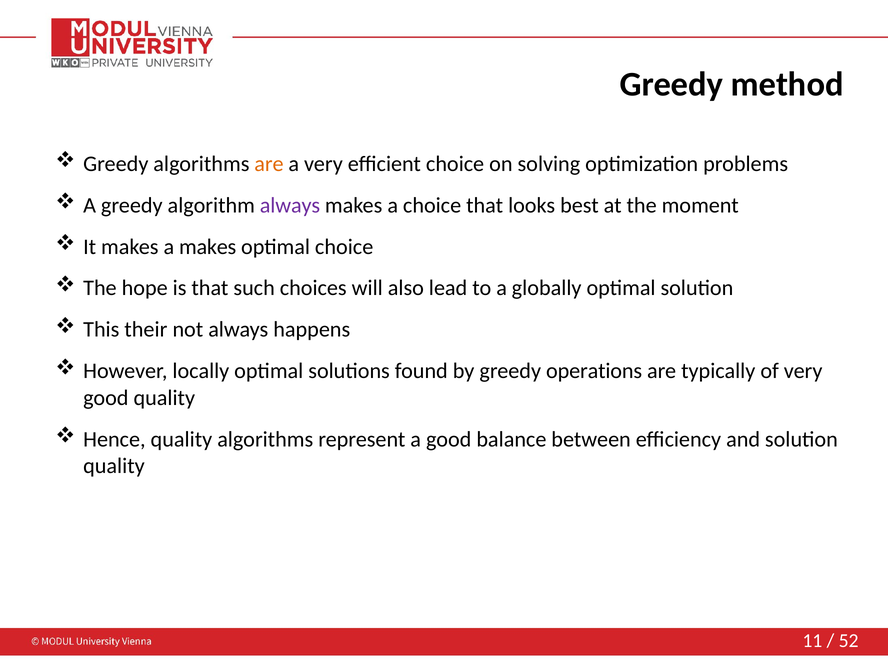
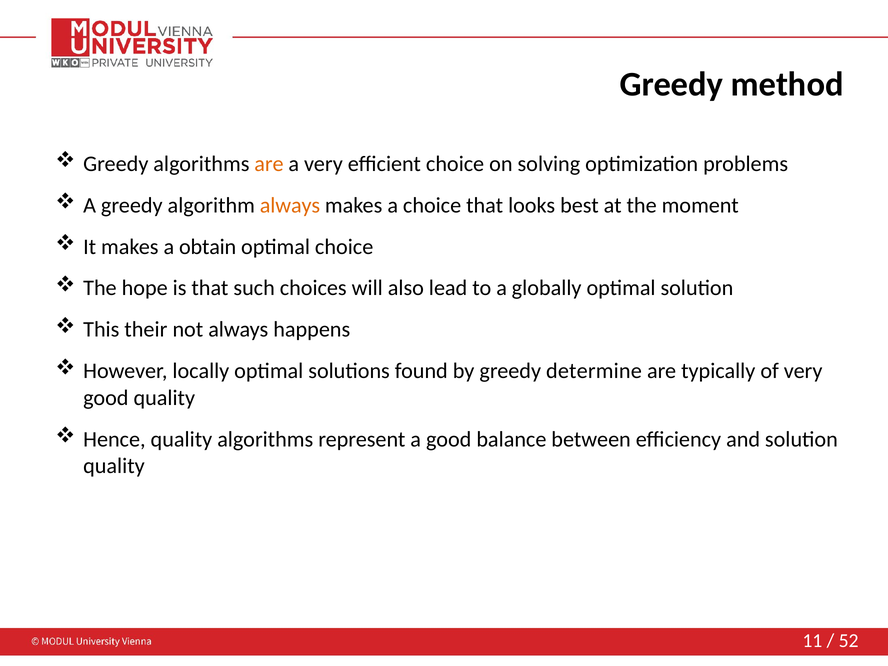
always colour: purple -> orange (290, 205)
a makes: makes -> obtain (208, 247)
operations: operations -> determine (594, 371)
